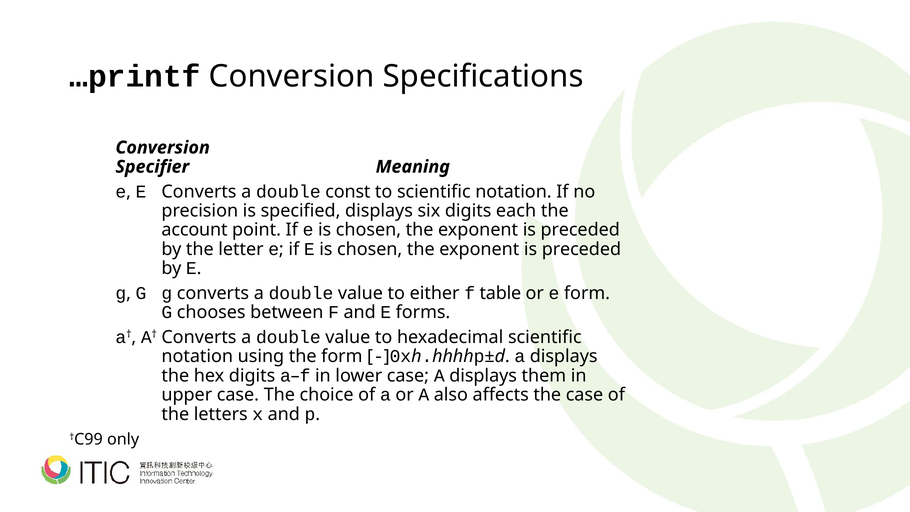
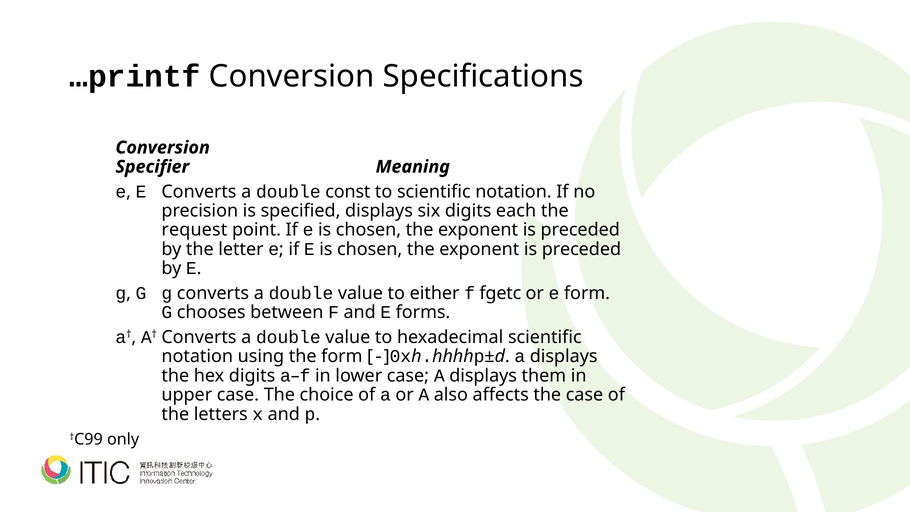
account: account -> request (194, 230)
table: table -> fgetc (500, 293)
